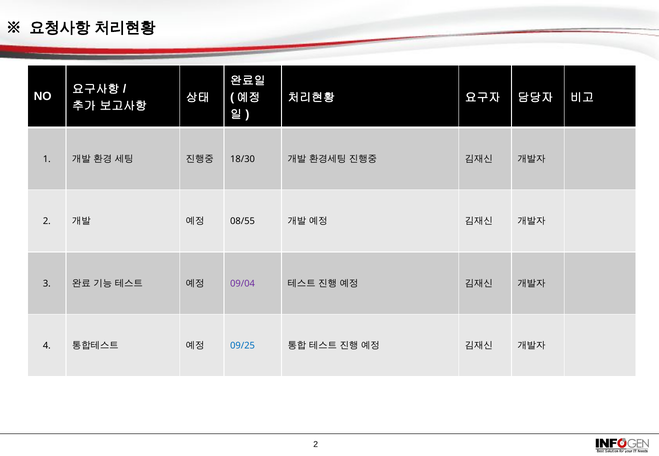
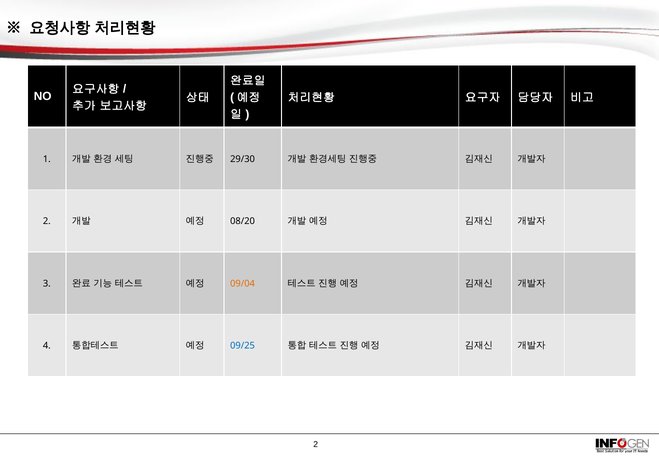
18/30: 18/30 -> 29/30 (243, 159)
08/55: 08/55 -> 08/20 (243, 221)
09/04 colour: purple -> orange (243, 284)
